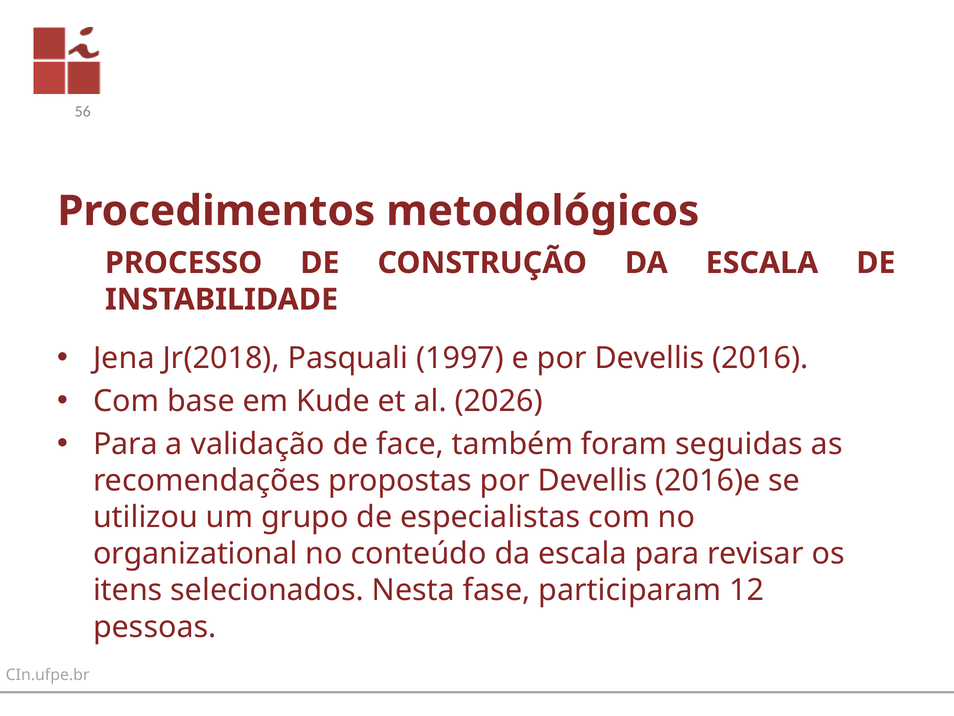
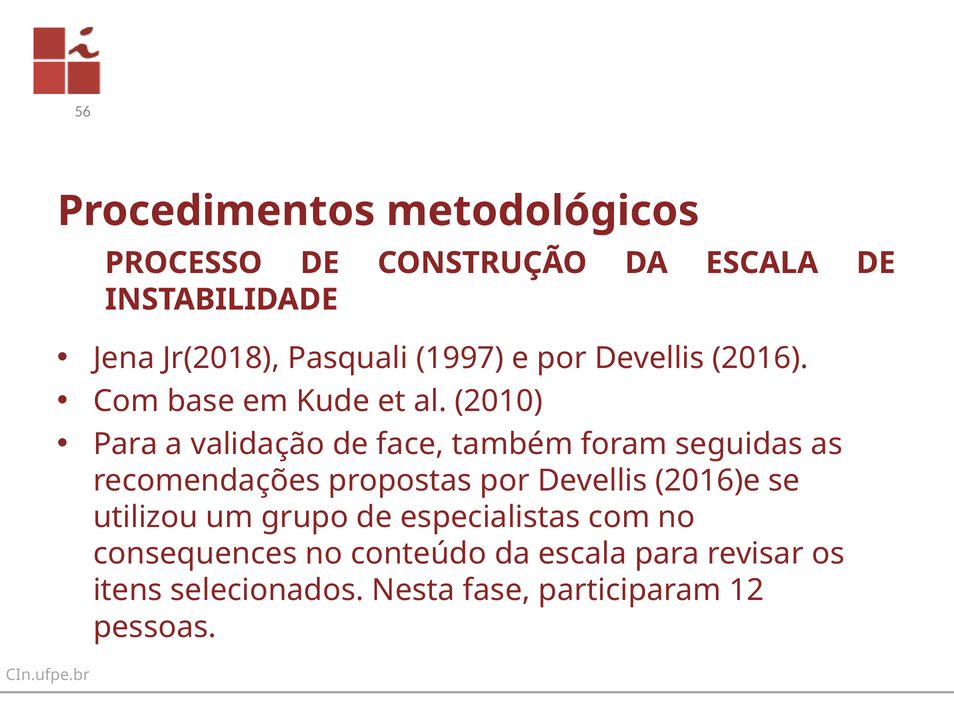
2026: 2026 -> 2010 (499, 401)
organizational: organizational -> consequences (195, 553)
